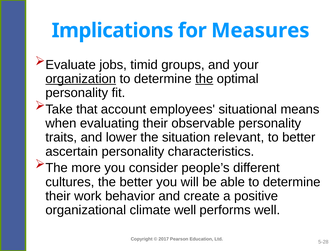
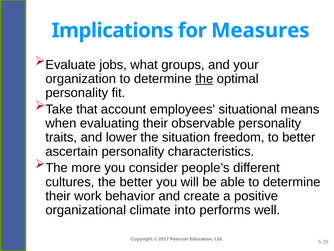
timid: timid -> what (144, 65)
organization underline: present -> none (81, 79)
relevant: relevant -> freedom (239, 137)
climate well: well -> into (185, 210)
